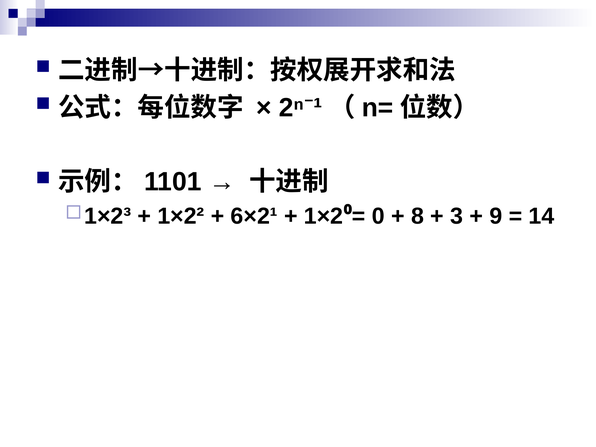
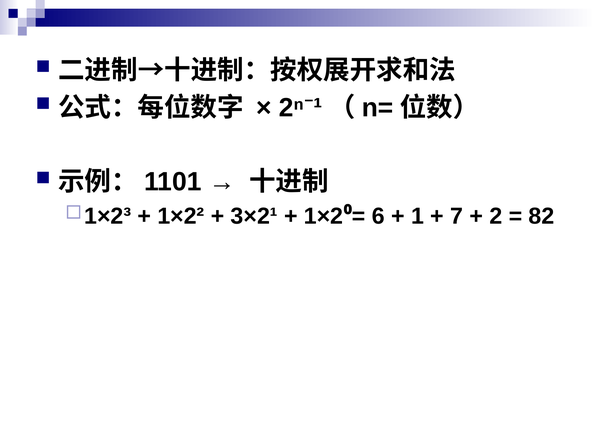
6×2¹: 6×2¹ -> 3×2¹ (254, 216)
0: 0 -> 6 (378, 216)
8: 8 -> 1 (418, 216)
3: 3 -> 7 (457, 216)
9: 9 -> 2 (496, 216)
14: 14 -> 82 (541, 216)
